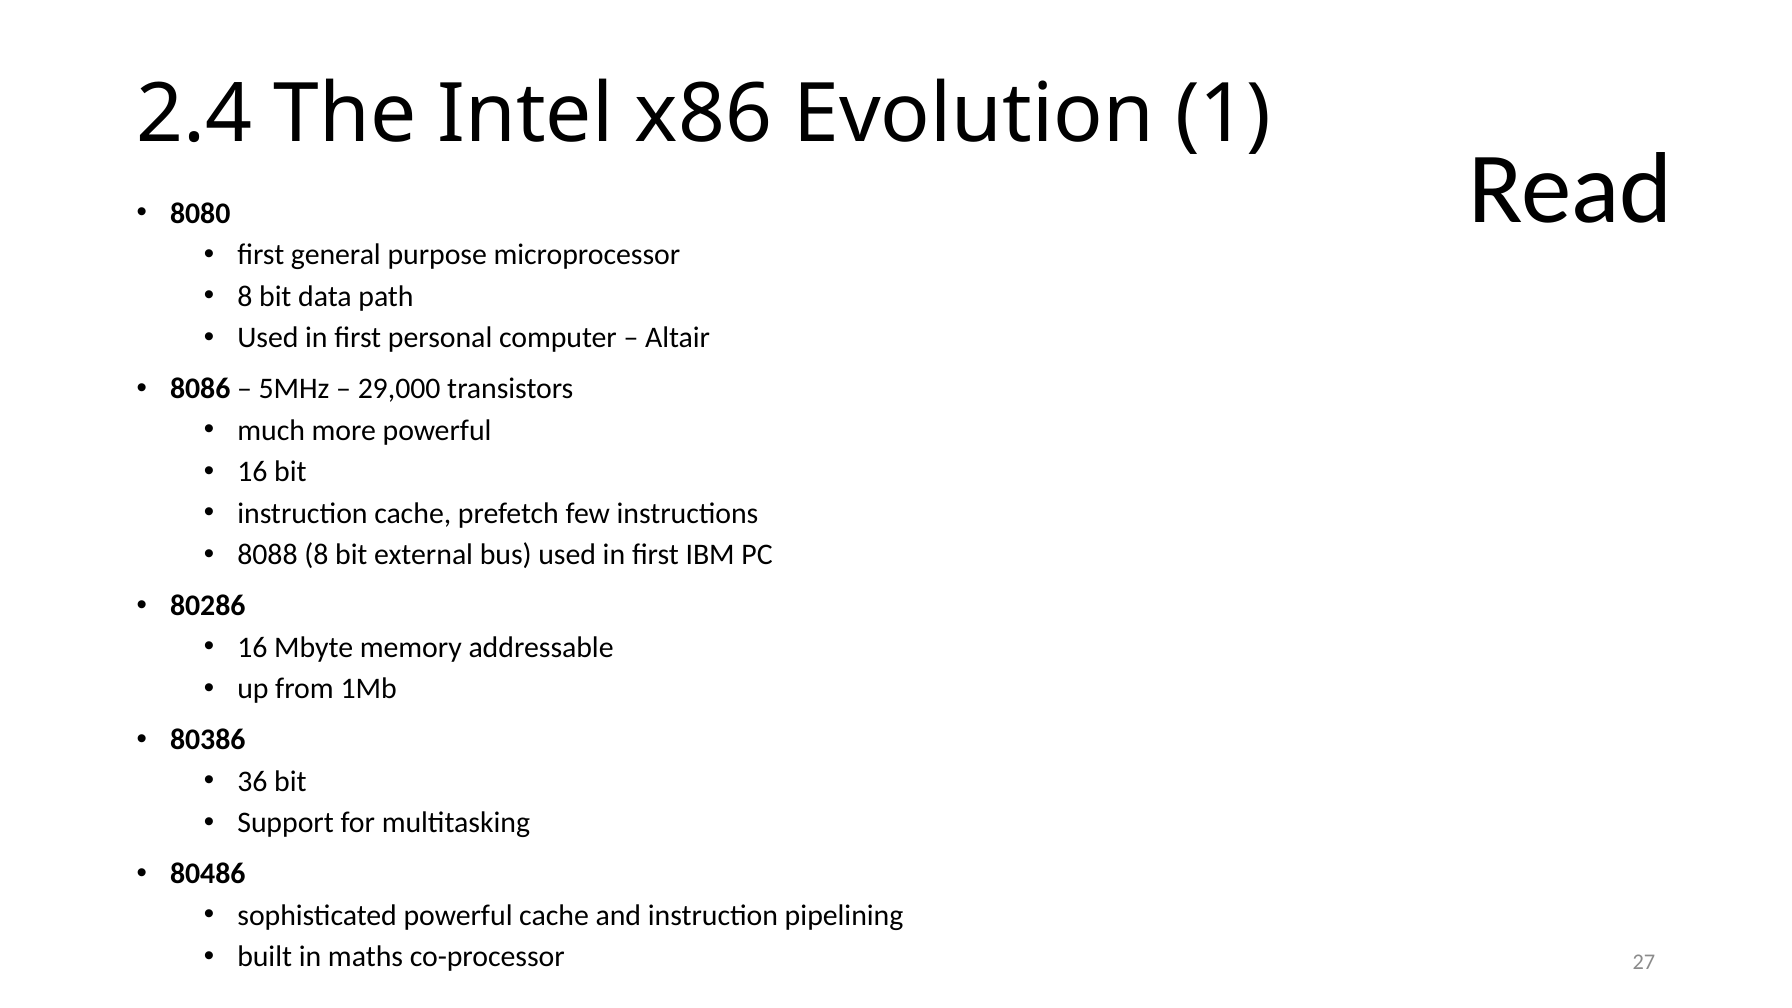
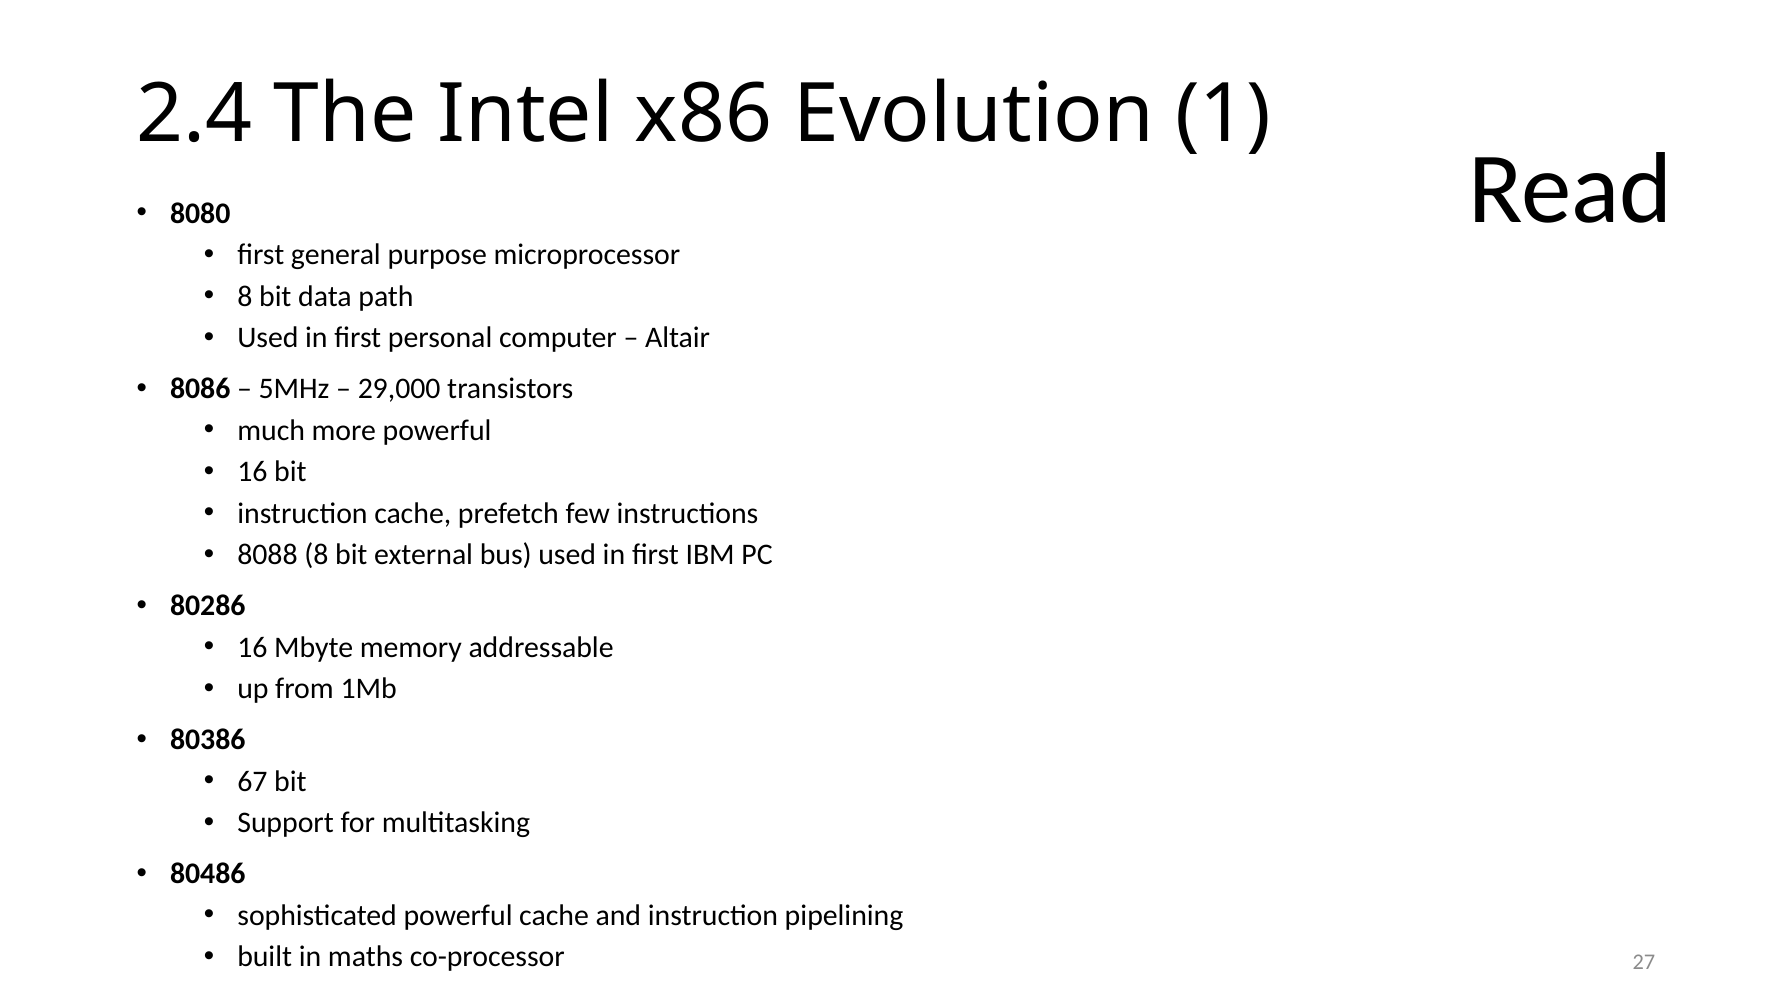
36: 36 -> 67 (252, 781)
